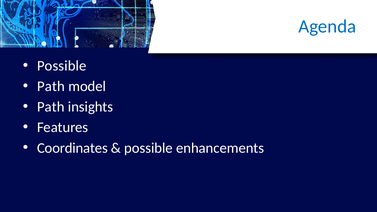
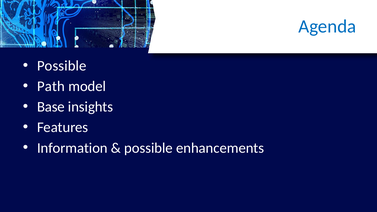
Path: Path -> Base (51, 107)
Coordinates: Coordinates -> Information (72, 148)
